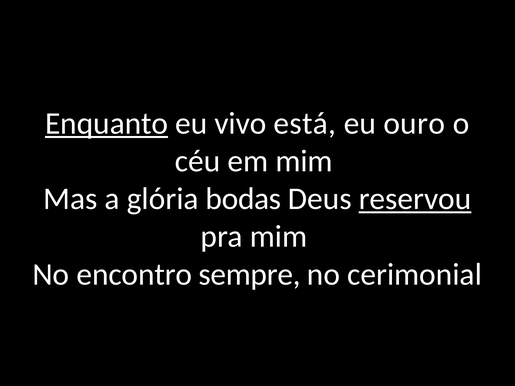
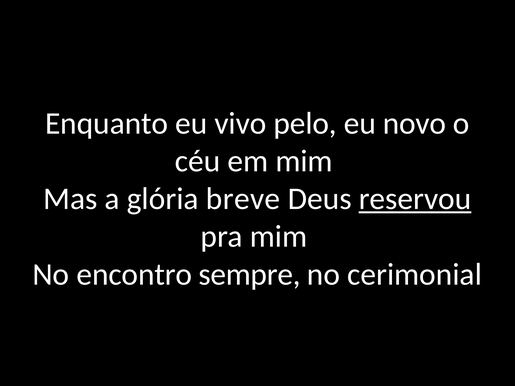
Enquanto underline: present -> none (107, 124)
está: está -> pelo (305, 124)
ouro: ouro -> novo (414, 124)
bodas: bodas -> breve (243, 199)
